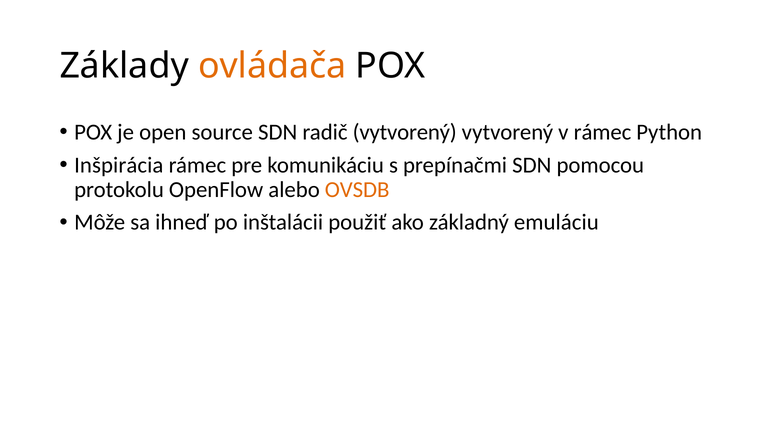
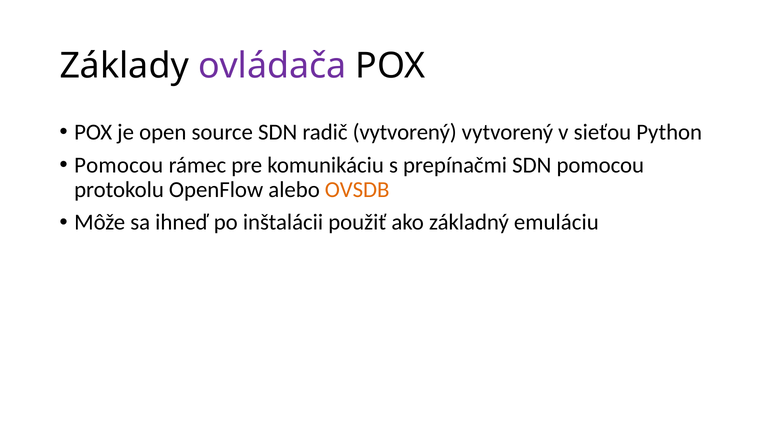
ovládača colour: orange -> purple (272, 66)
v rámec: rámec -> sieťou (602, 132)
Inšpirácia: Inšpirácia -> Pomocou (119, 165)
